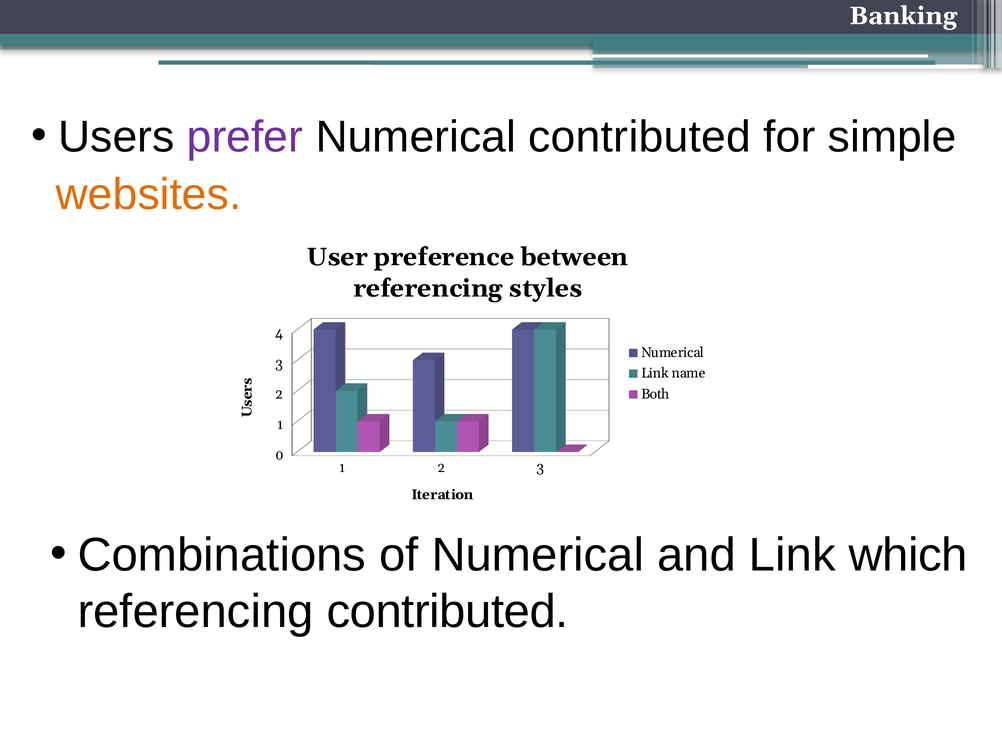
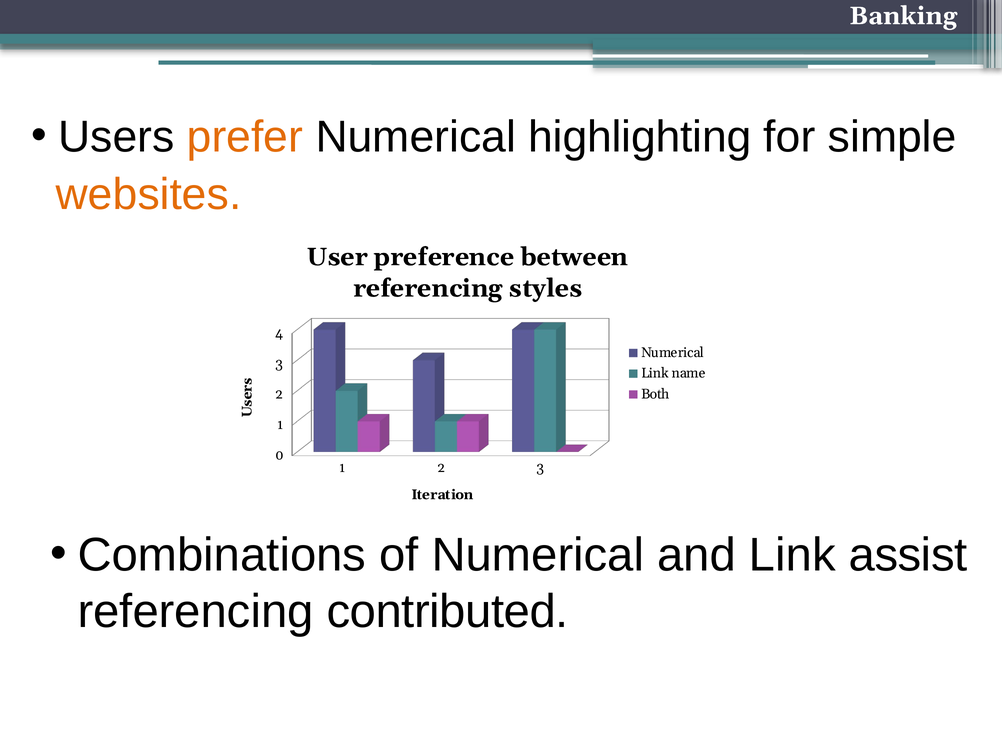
prefer colour: purple -> orange (245, 137)
Numerical contributed: contributed -> highlighting (640, 137)
which: which -> assist (908, 555)
